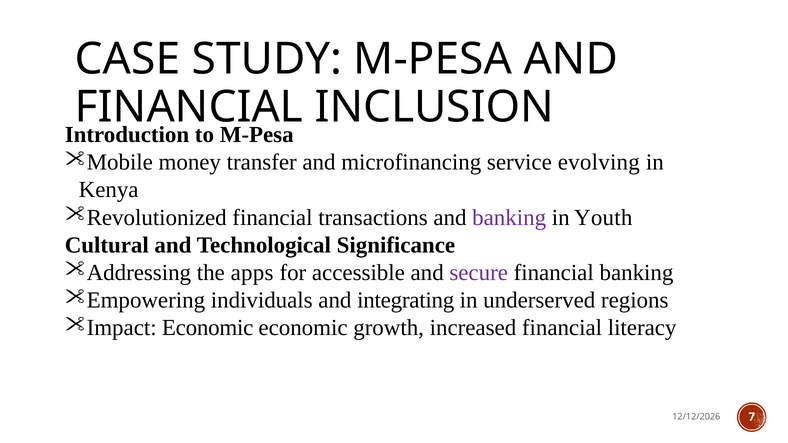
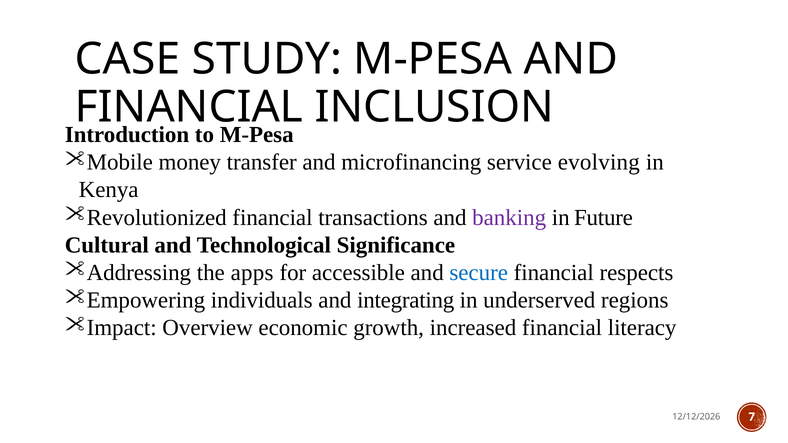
Youth: Youth -> Future (603, 218)
secure colour: purple -> blue (479, 273)
financial banking: banking -> respects (636, 273)
Economic: Economic -> Overview (208, 328)
